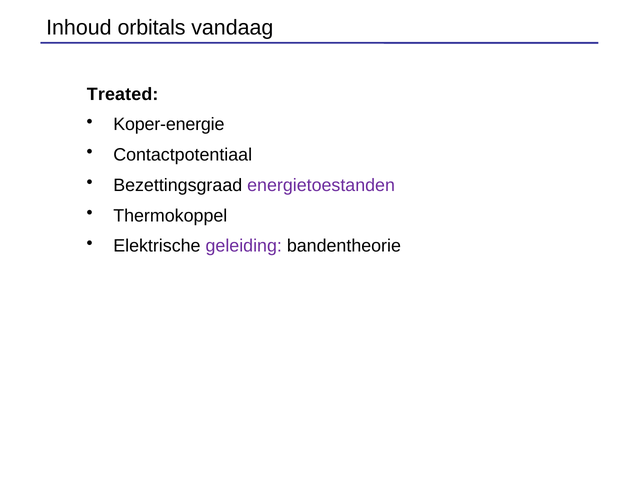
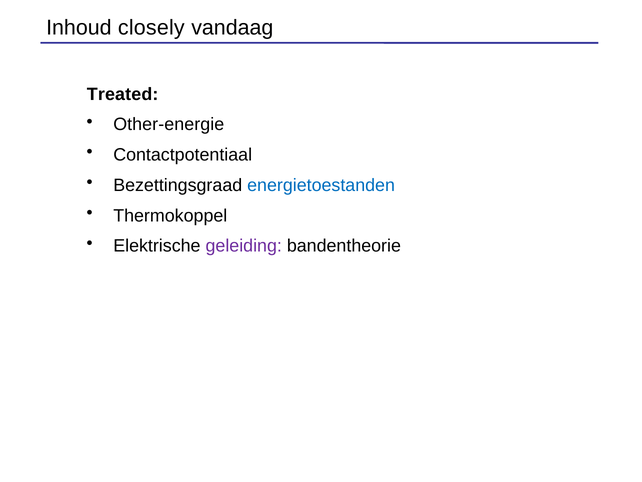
orbitals: orbitals -> closely (151, 28)
Koper-energie: Koper-energie -> Other-energie (169, 124)
energietoestanden colour: purple -> blue (321, 185)
